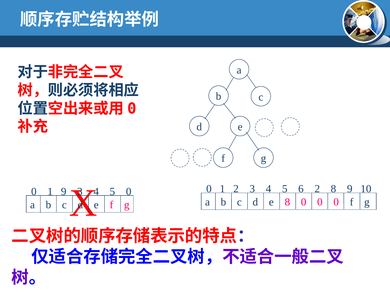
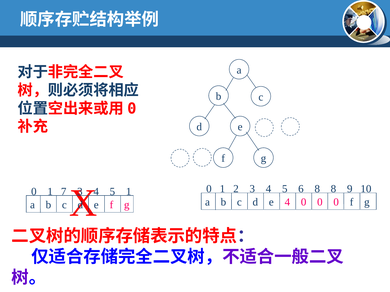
6 2: 2 -> 8 (317, 189)
1 9: 9 -> 7 (64, 192)
5 0: 0 -> 1 (129, 192)
e 8: 8 -> 4 (287, 202)
